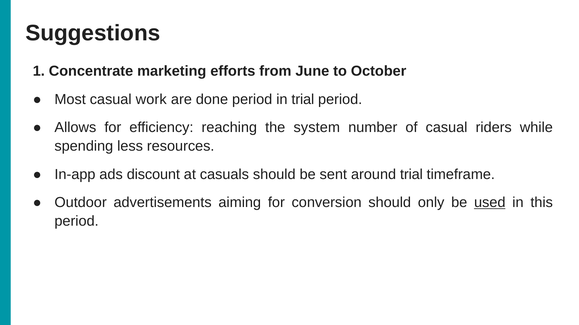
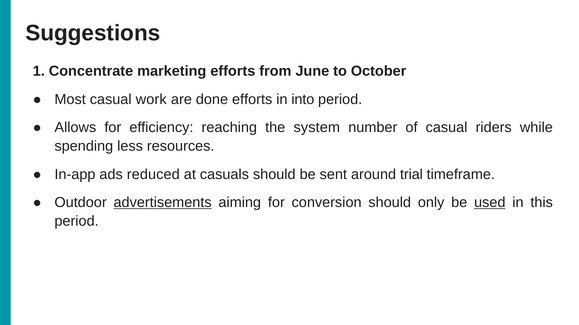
done period: period -> efforts (252, 100)
in trial: trial -> into (303, 100)
discount: discount -> reduced (153, 175)
advertisements underline: none -> present (163, 203)
